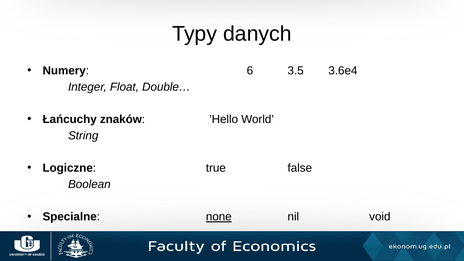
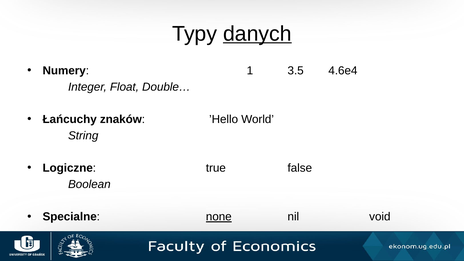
danych underline: none -> present (257, 34)
6: 6 -> 1 (250, 71)
3.6e4: 3.6e4 -> 4.6e4 (343, 71)
